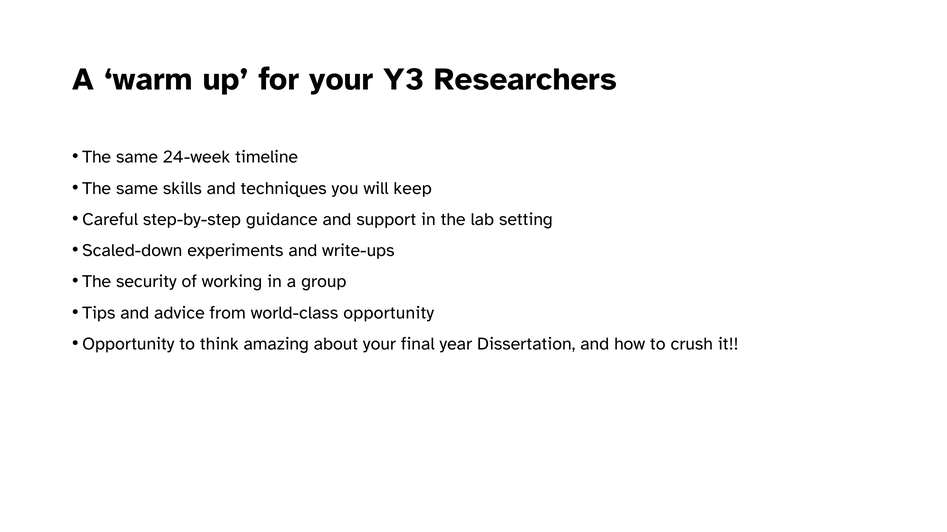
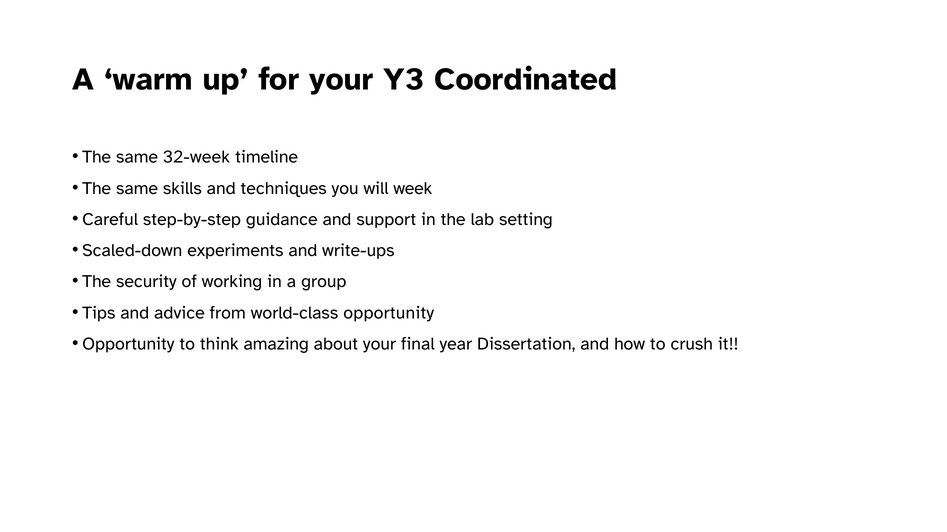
Researchers: Researchers -> Coordinated (526, 80)
24-week: 24-week -> 32-week (196, 157)
keep: keep -> week (413, 188)
